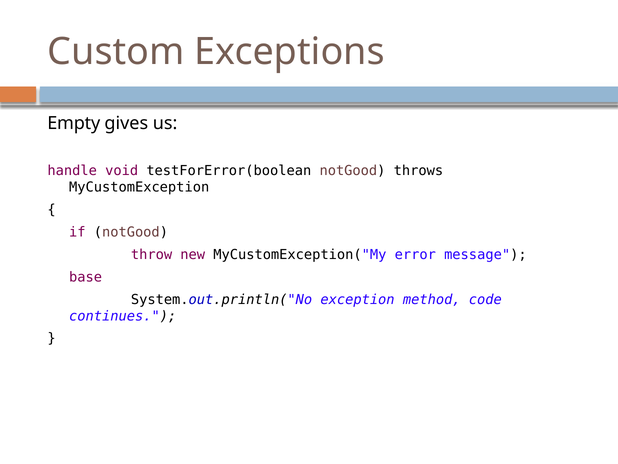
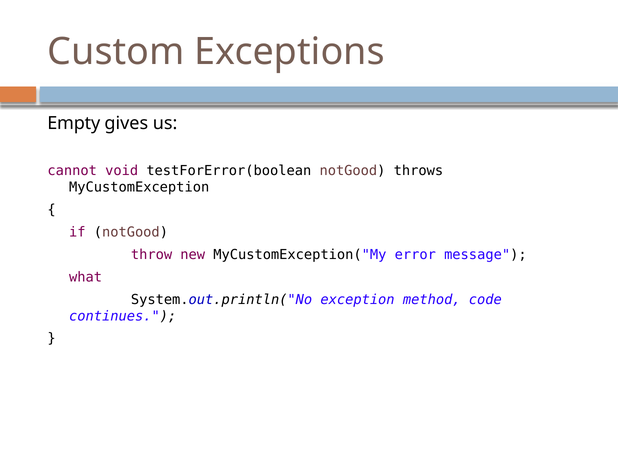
handle: handle -> cannot (72, 170)
base: base -> what (86, 277)
